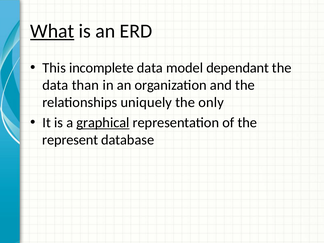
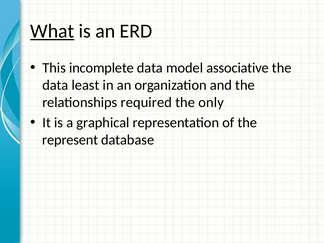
dependant: dependant -> associative (238, 68)
than: than -> least (85, 85)
uniquely: uniquely -> required (146, 102)
graphical underline: present -> none (103, 123)
